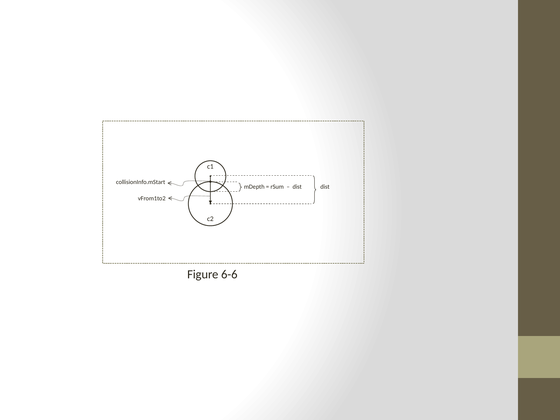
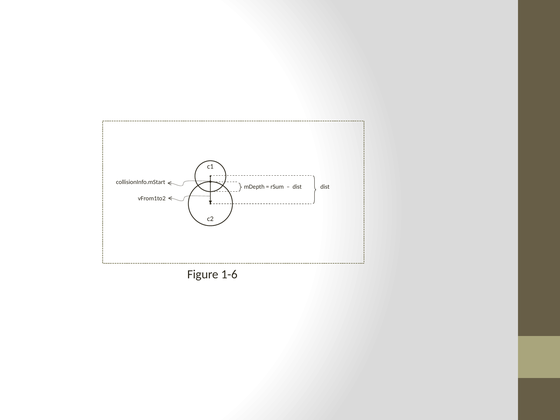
6-6: 6-6 -> 1-6 (229, 275)
